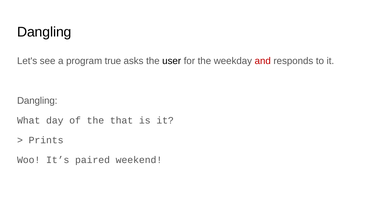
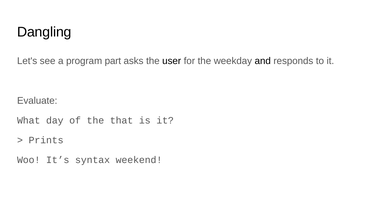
true: true -> part (113, 61)
and colour: red -> black (263, 61)
Dangling: Dangling -> Evaluate (37, 100)
paired: paired -> syntax (93, 160)
